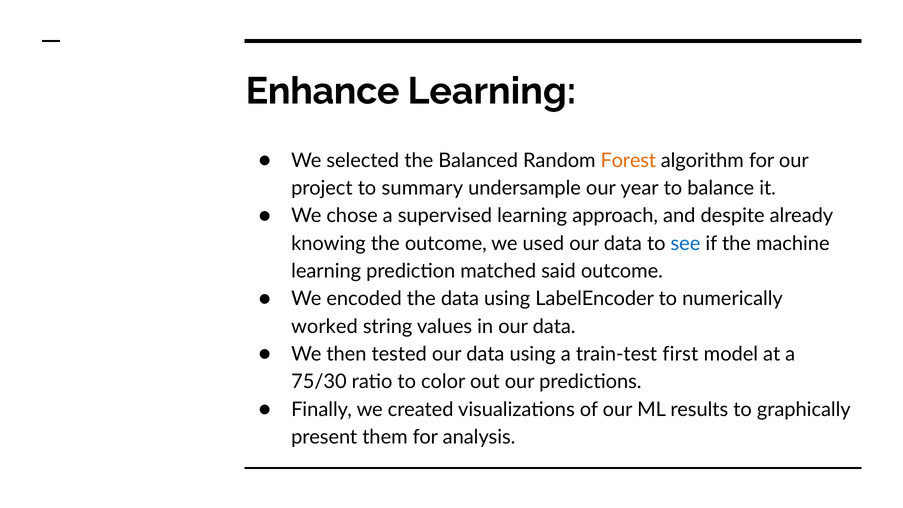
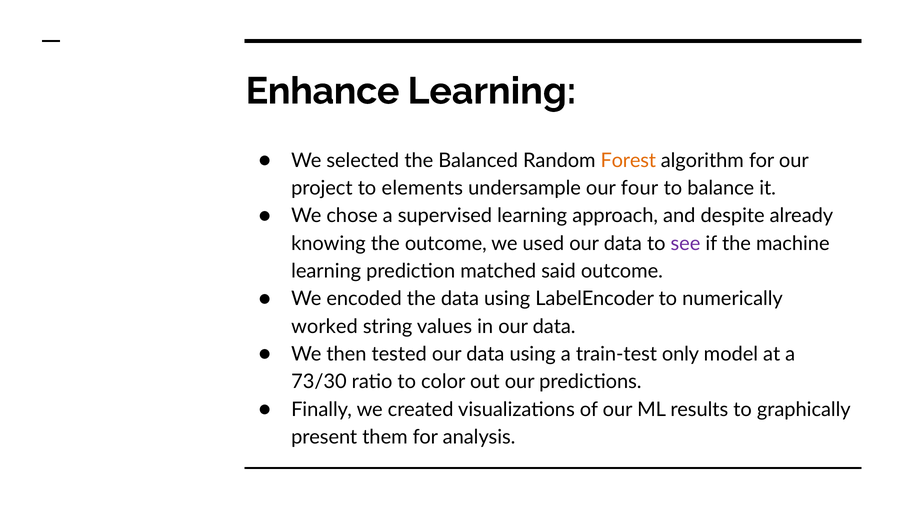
summary: summary -> elements (422, 188)
year: year -> four (639, 188)
see colour: blue -> purple (685, 243)
first: first -> only (681, 354)
75/30: 75/30 -> 73/30 (319, 382)
